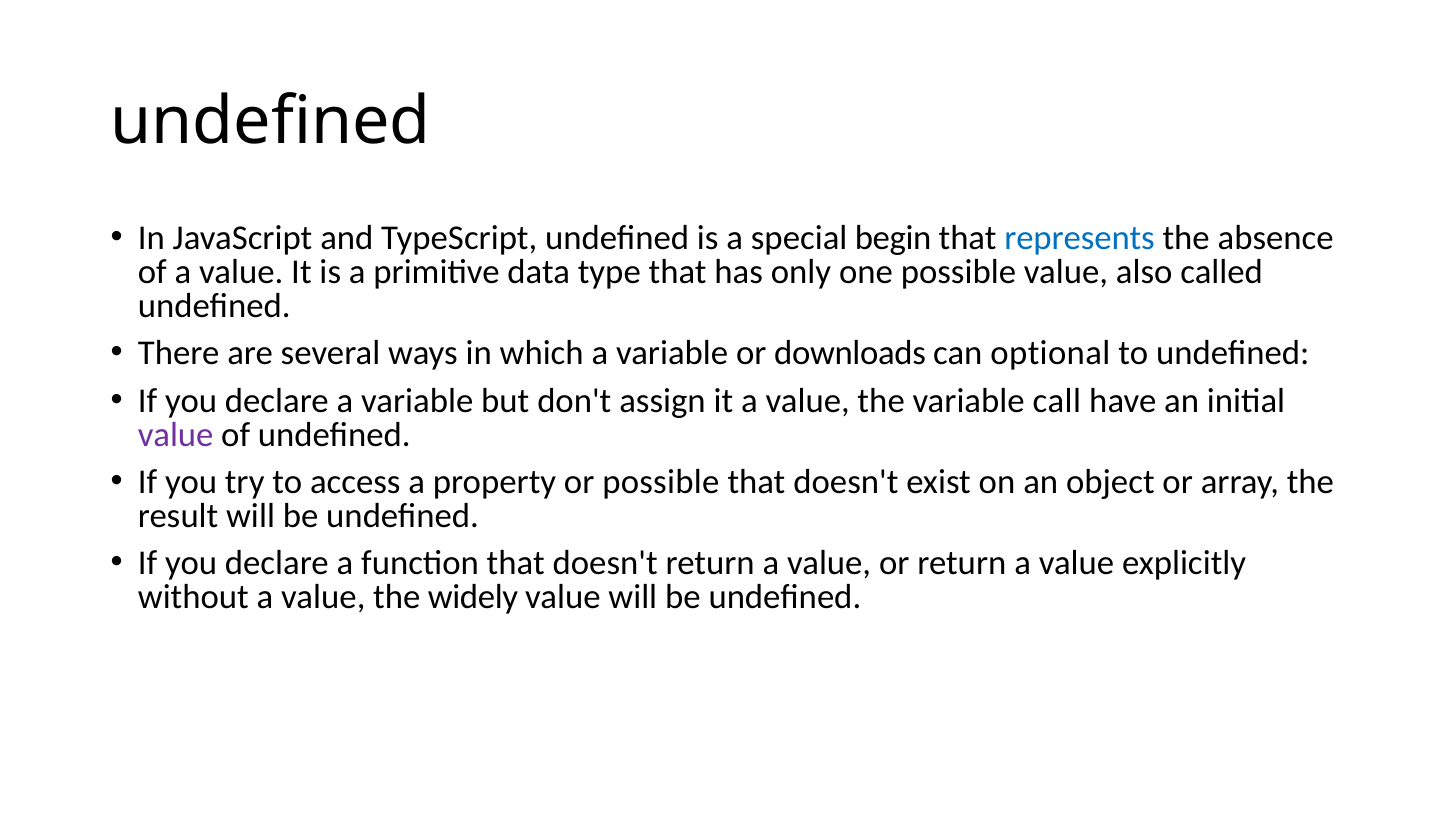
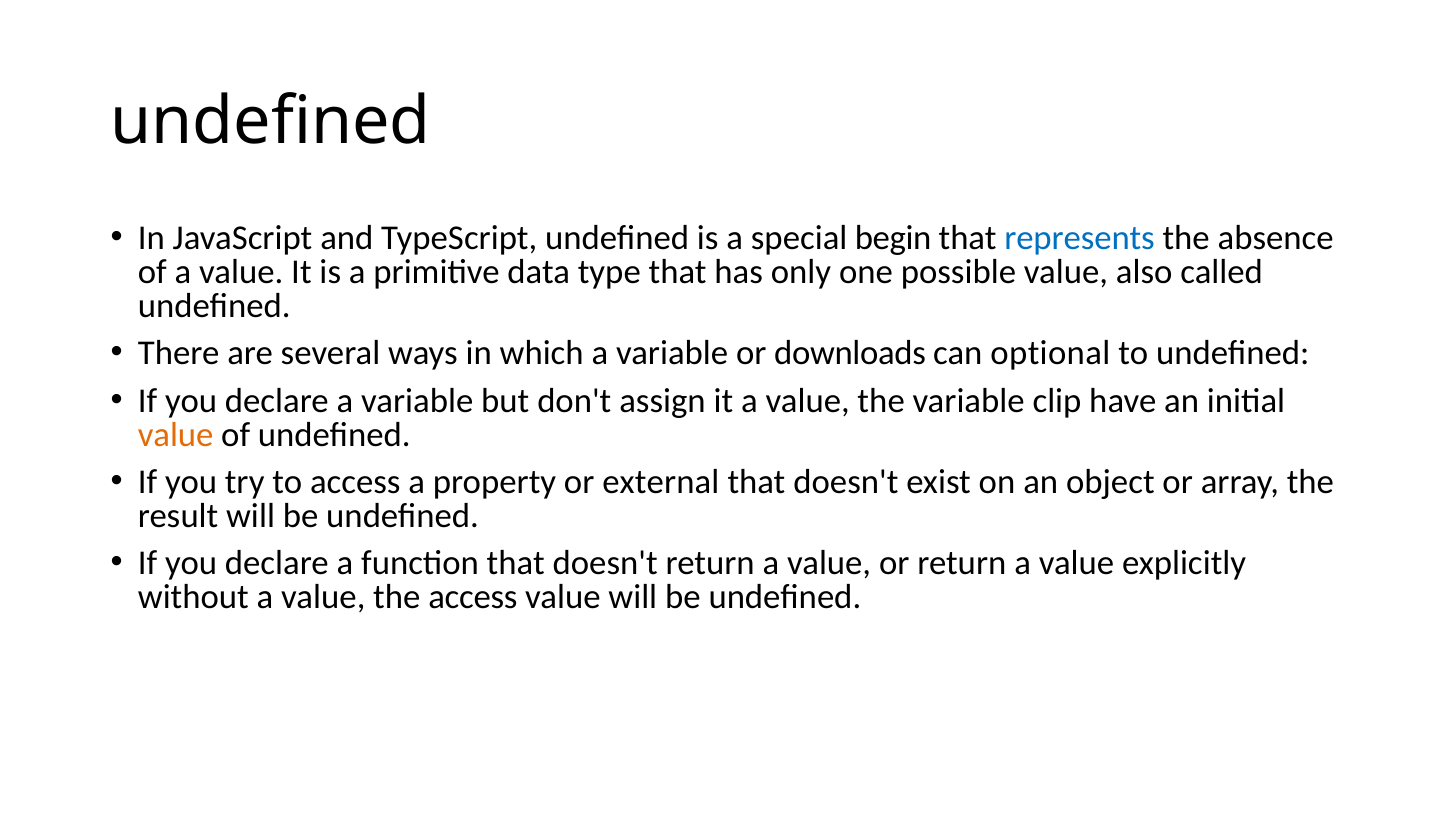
call: call -> clip (1057, 401)
value colour: purple -> orange (176, 435)
or possible: possible -> external (661, 482)
the widely: widely -> access (473, 597)
